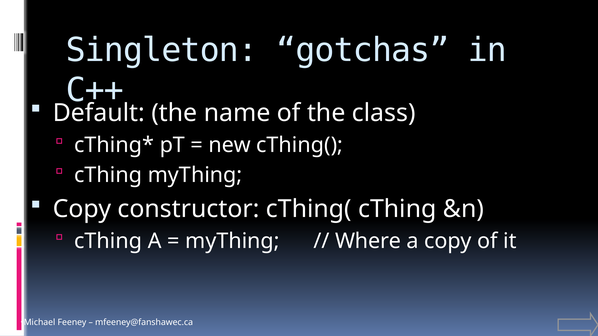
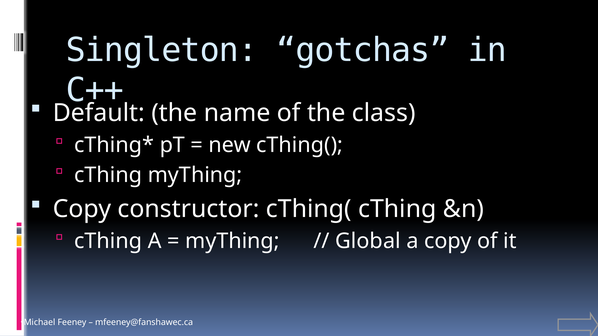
Where: Where -> Global (368, 241)
